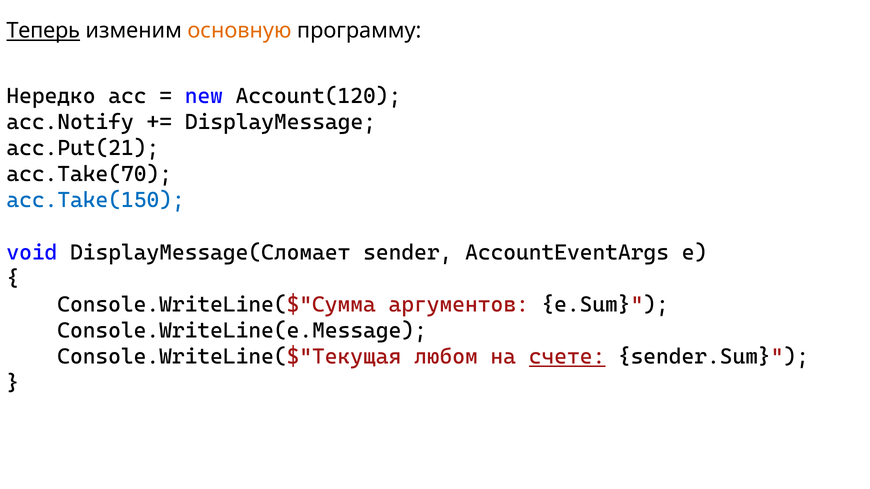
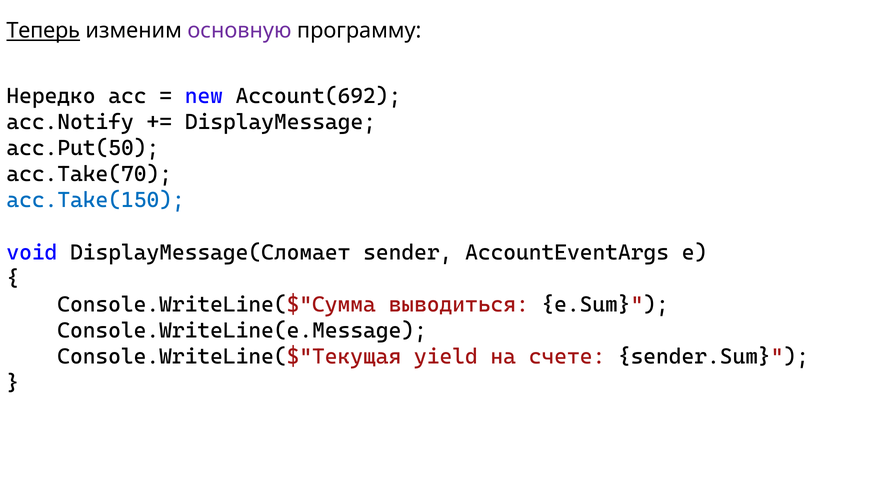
основную colour: orange -> purple (239, 31)
Account(120: Account(120 -> Account(692 (318, 96)
acc.Put(21: acc.Put(21 -> acc.Put(50 (83, 148)
аргументов: аргументов -> выводиться (459, 305)
любом: любом -> yield (446, 357)
счете underline: present -> none (567, 357)
